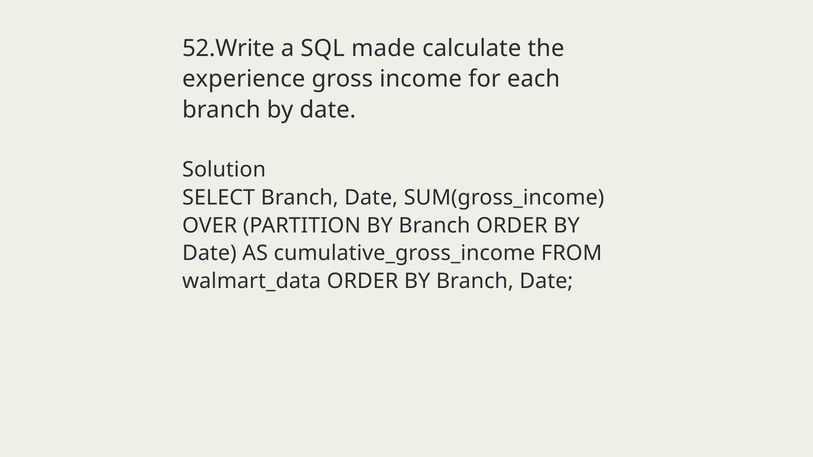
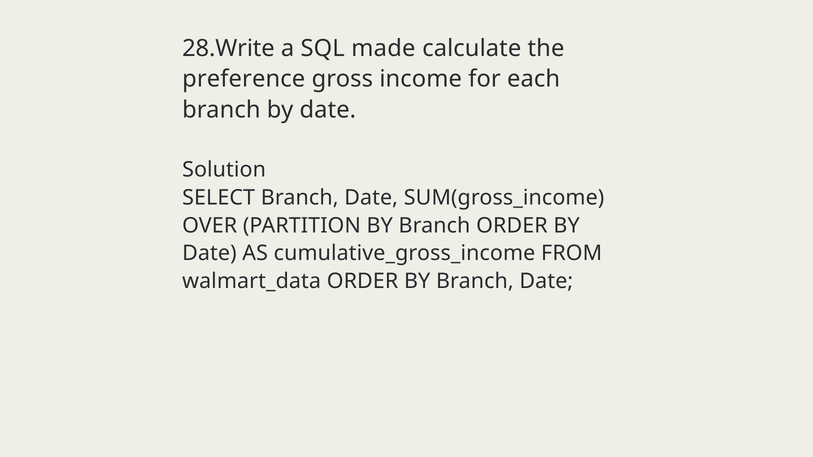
52.Write: 52.Write -> 28.Write (228, 48)
experience: experience -> preference (244, 79)
